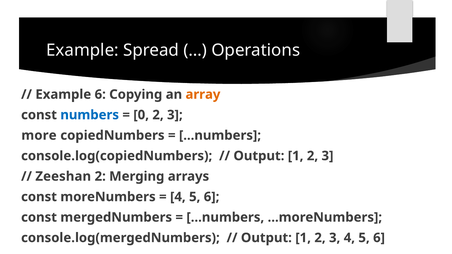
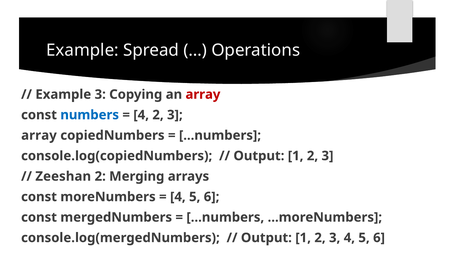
Example 6: 6 -> 3 (100, 95)
array colour: orange -> red (203, 95)
0: 0 -> 4 (141, 115)
more: more -> array (39, 136)
